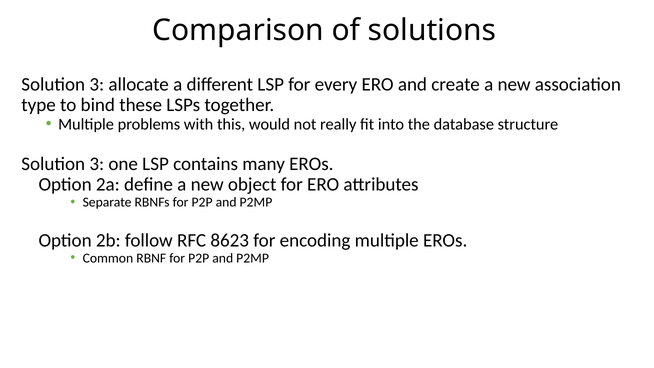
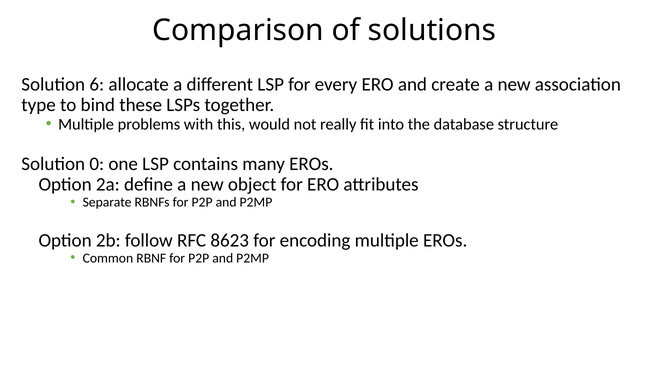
3: 3 -> 6 (97, 84)
3: 3 -> 0 (97, 164)
